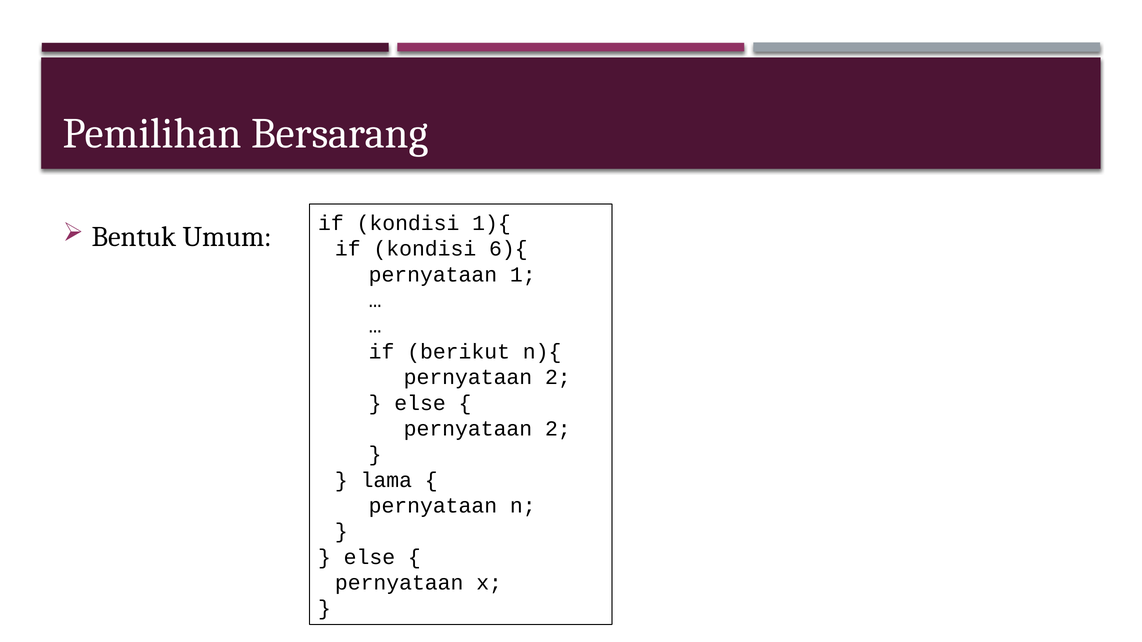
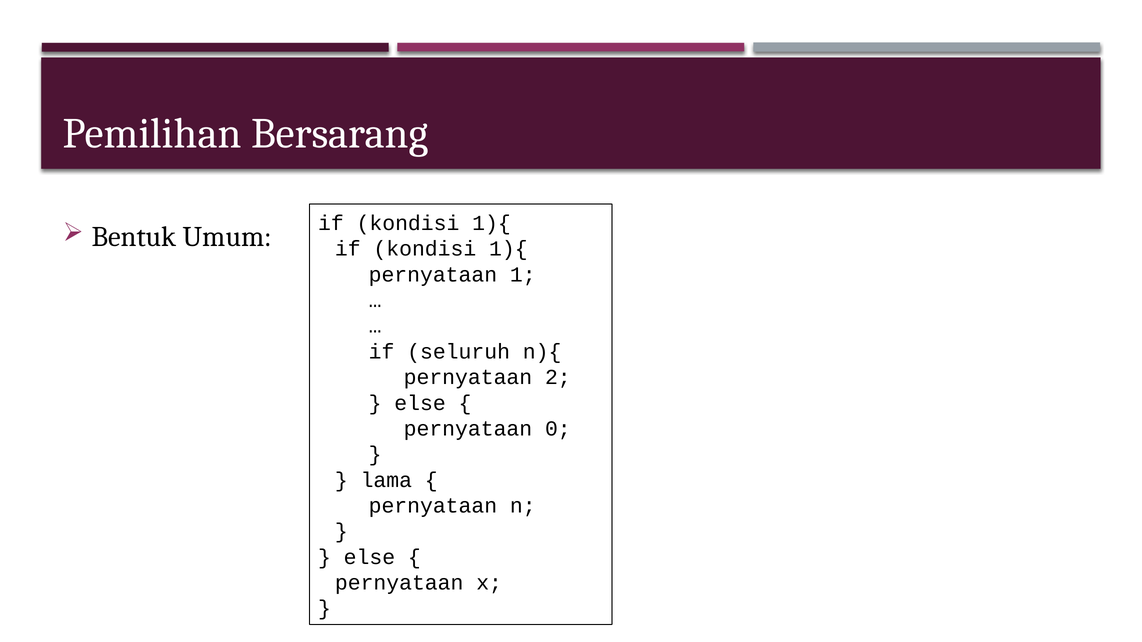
6){: 6){ -> 1){ (508, 249)
berikut: berikut -> seluruh (459, 352)
2: 2 -> 0 (558, 429)
